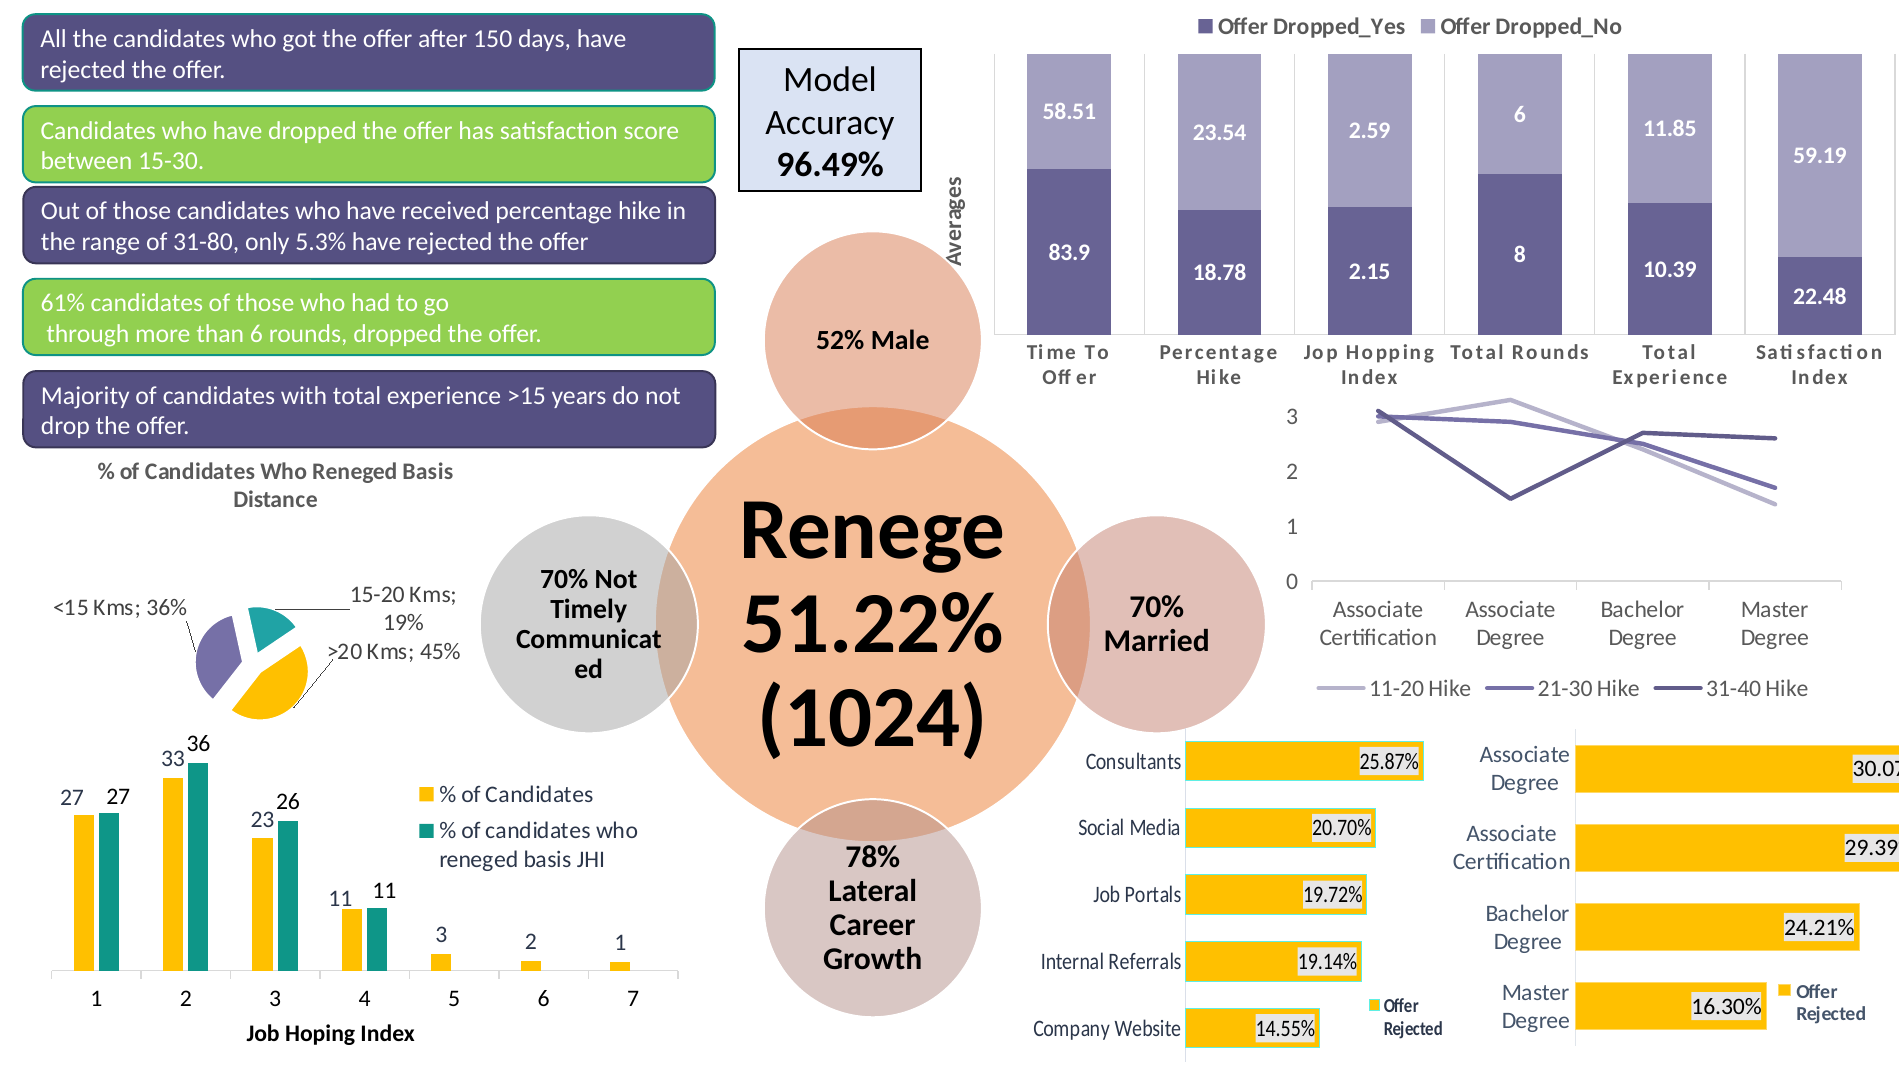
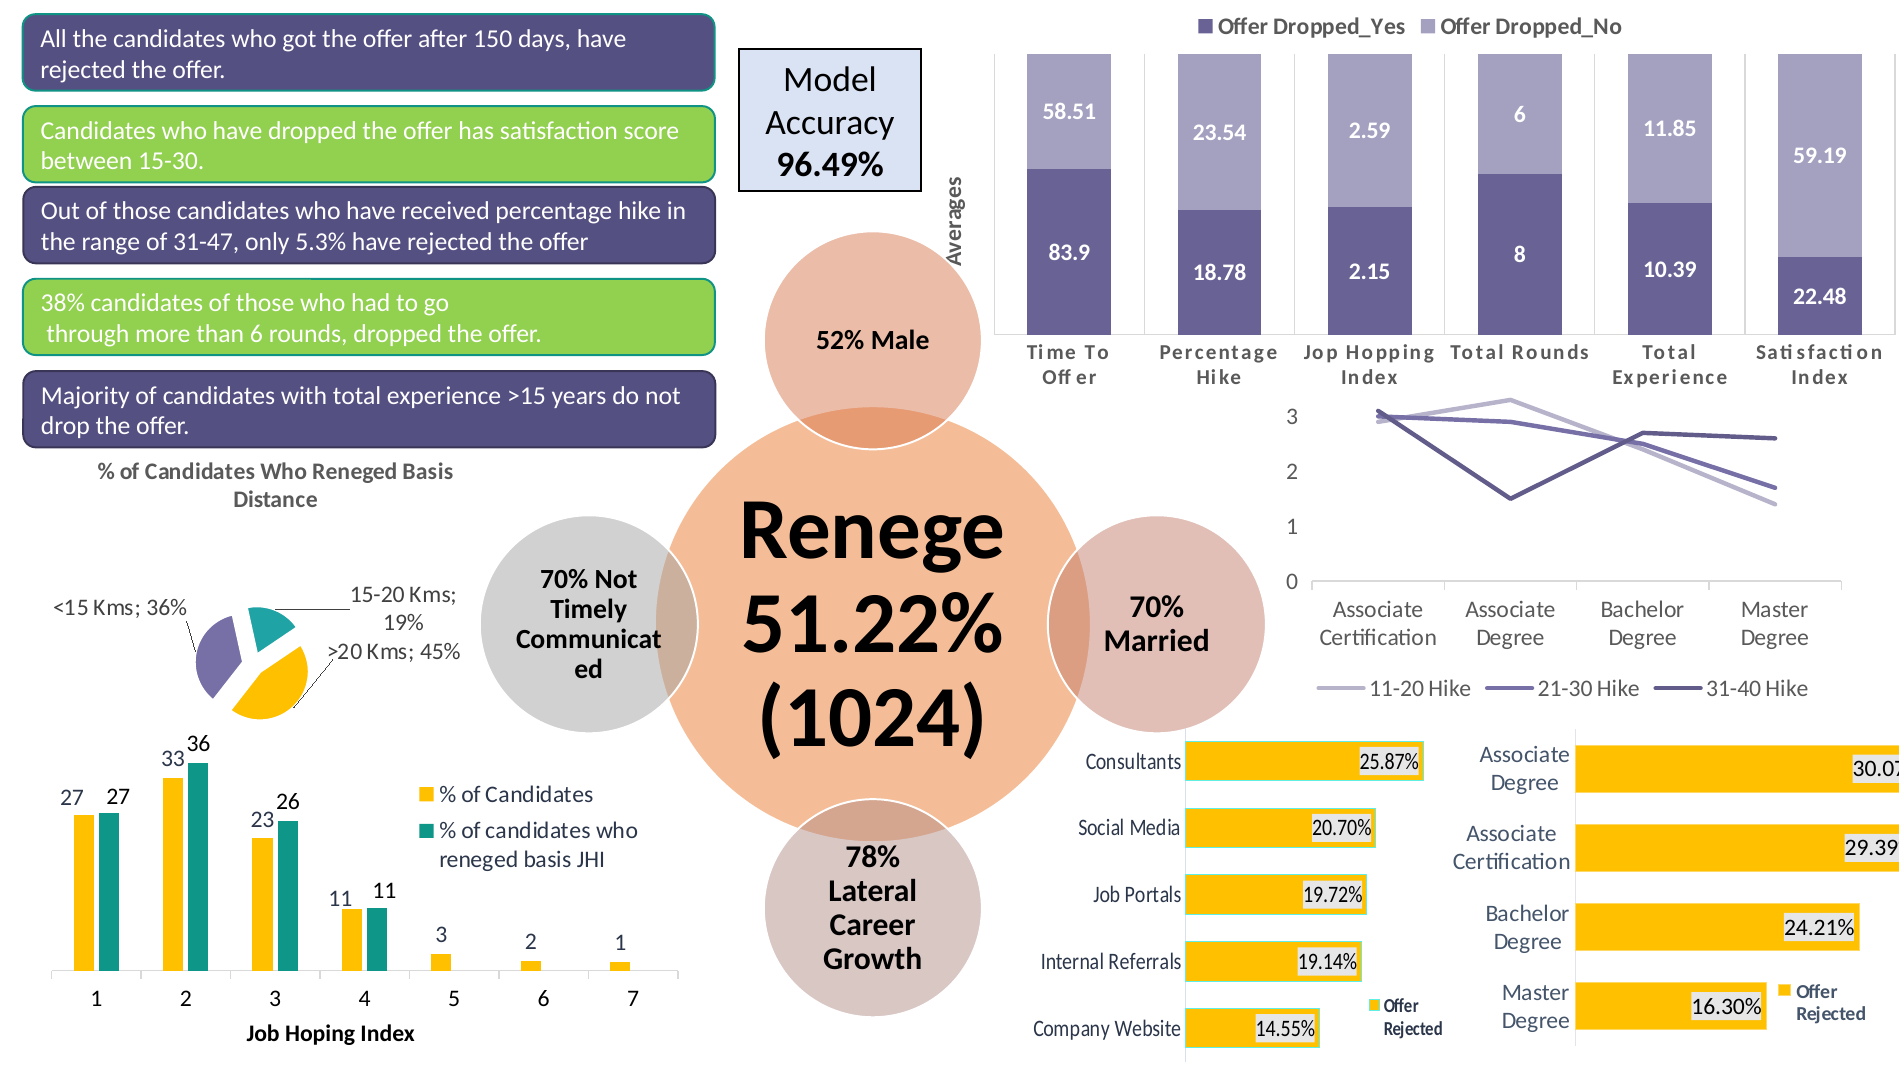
31-80: 31-80 -> 31-47 (206, 242)
61%: 61% -> 38% (63, 303)
